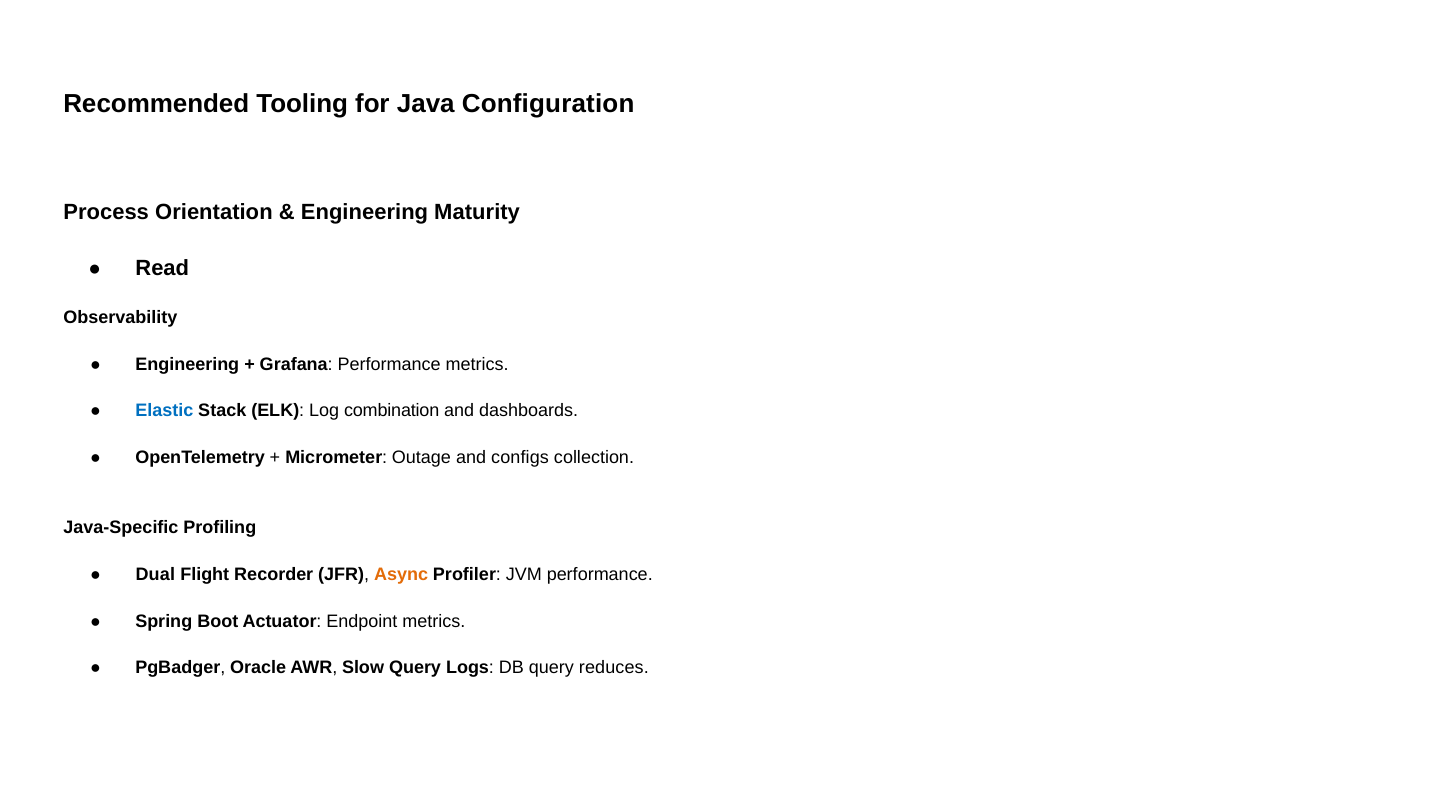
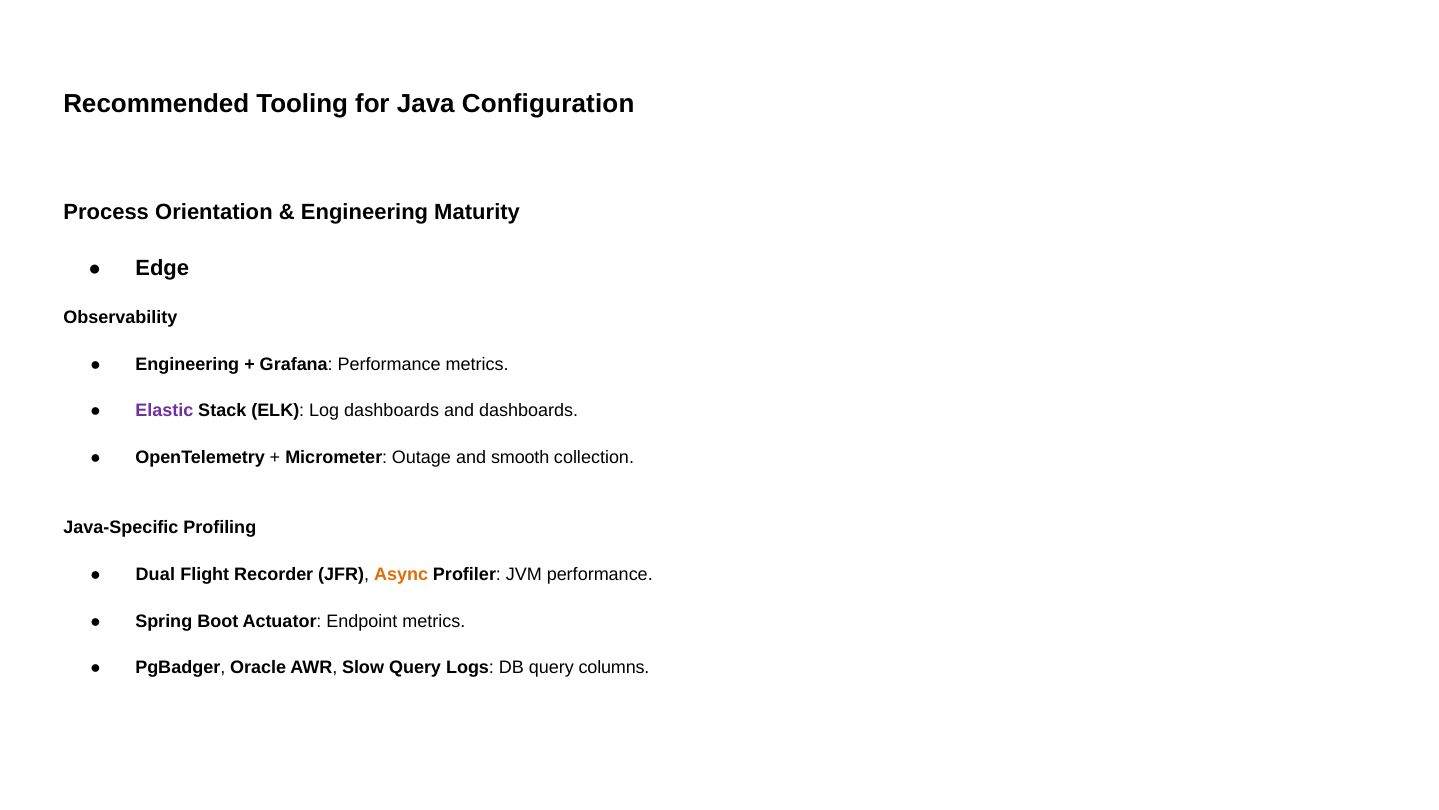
Read: Read -> Edge (162, 268)
Elastic colour: blue -> purple (164, 411)
Log combination: combination -> dashboards (392, 411)
configs: configs -> smooth (520, 457)
reduces: reduces -> columns (614, 667)
